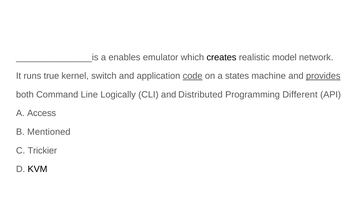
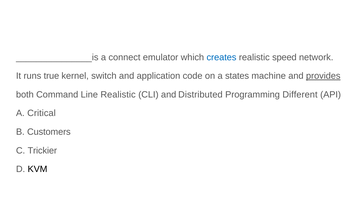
enables: enables -> connect (124, 57)
creates colour: black -> blue (221, 57)
model: model -> speed (284, 57)
code underline: present -> none (193, 76)
Line Logically: Logically -> Realistic (118, 94)
Access: Access -> Critical (41, 113)
Mentioned: Mentioned -> Customers (49, 132)
